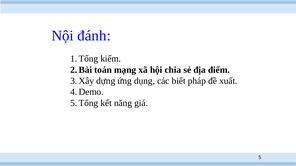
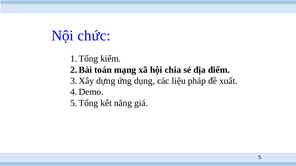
đánh: đánh -> chức (94, 36)
biết: biết -> liệu (179, 81)
